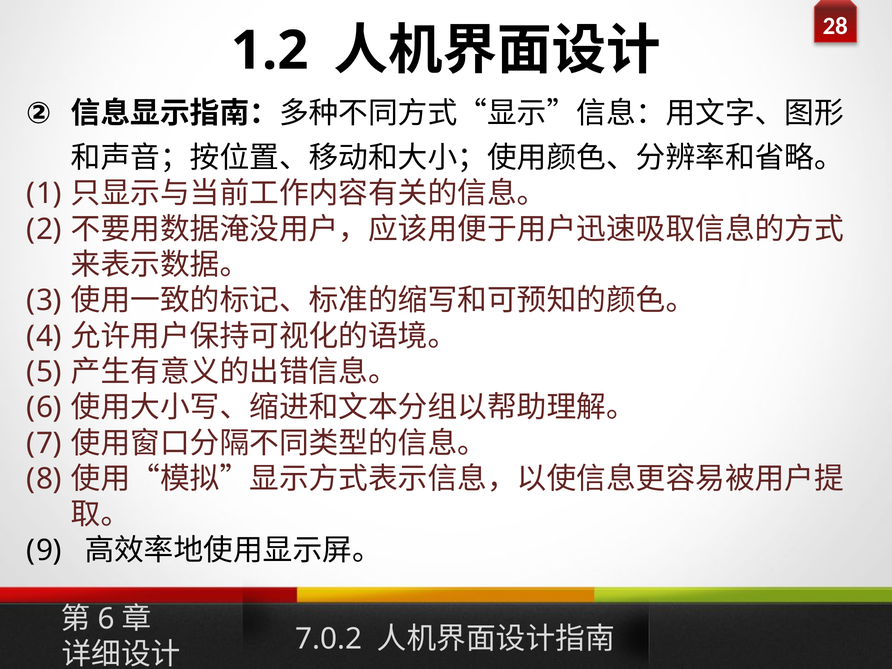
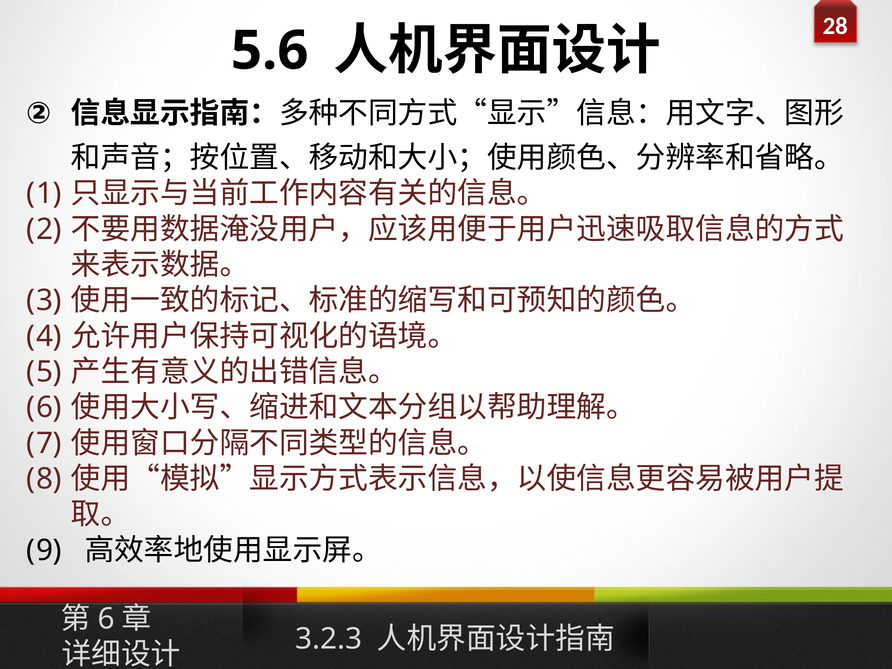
1.2: 1.2 -> 5.6 (270, 51)
7.0.2: 7.0.2 -> 3.2.3 (329, 639)
